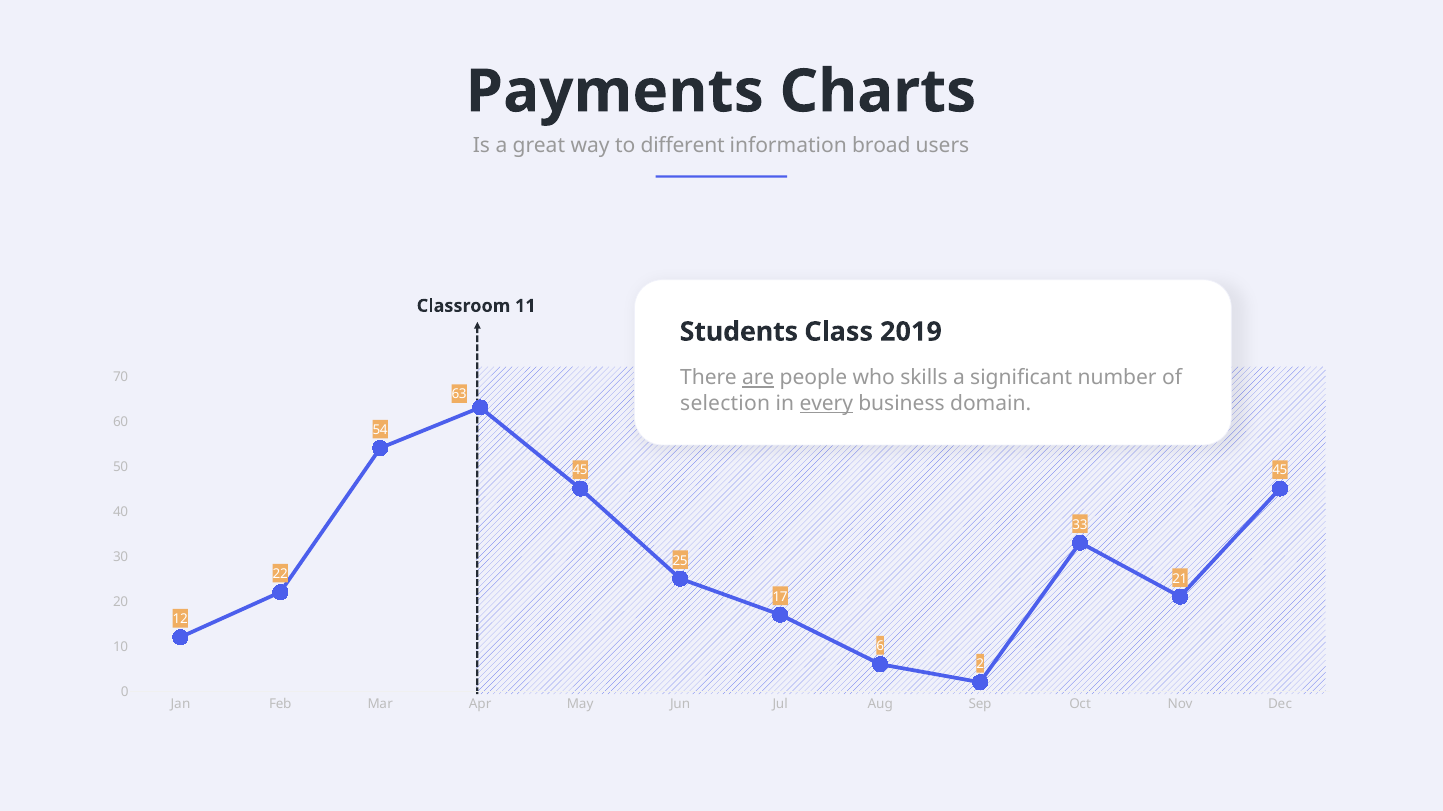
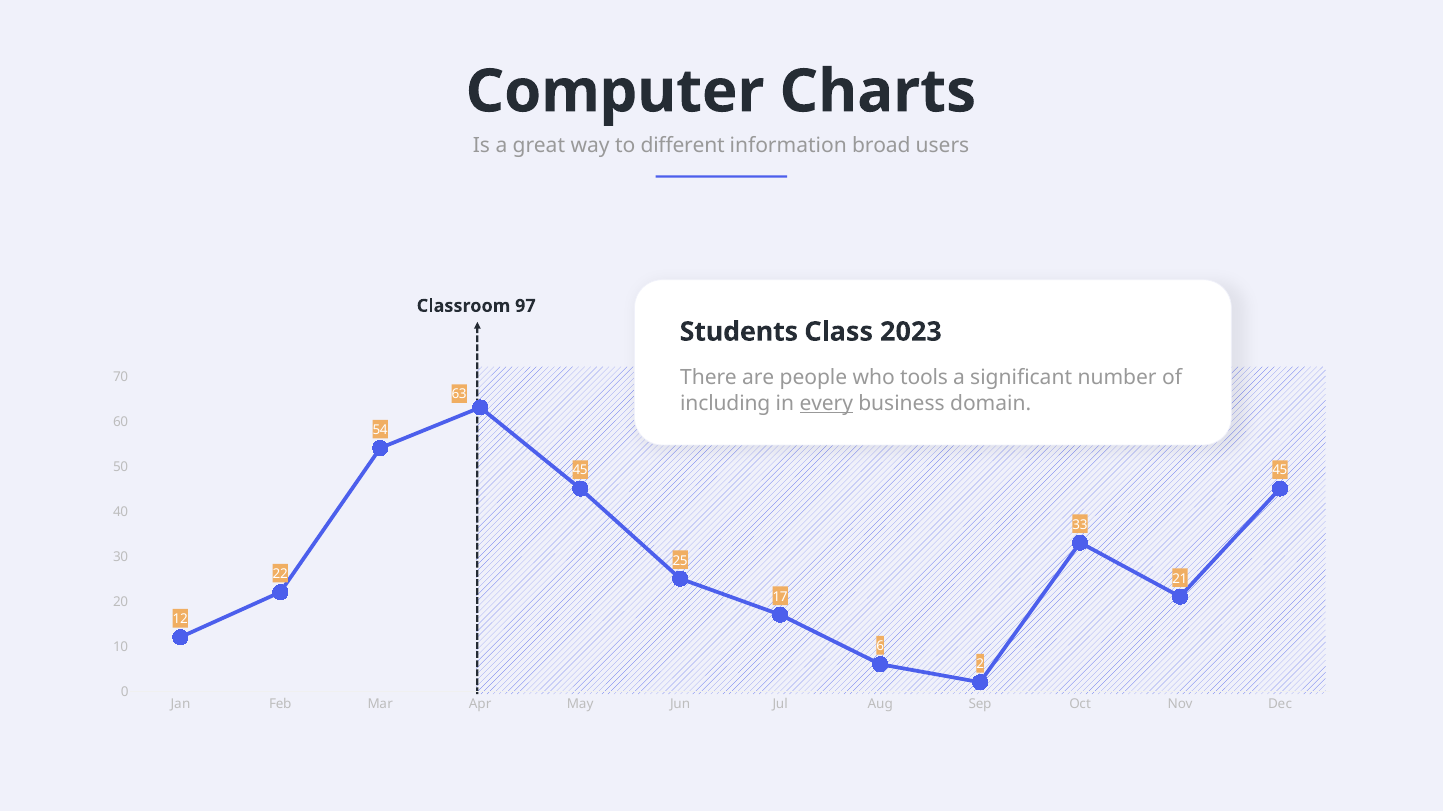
Payments: Payments -> Computer (615, 92)
11: 11 -> 97 (525, 306)
2019: 2019 -> 2023 (911, 332)
are underline: present -> none (758, 378)
skills: skills -> tools (924, 378)
selection: selection -> including (725, 403)
